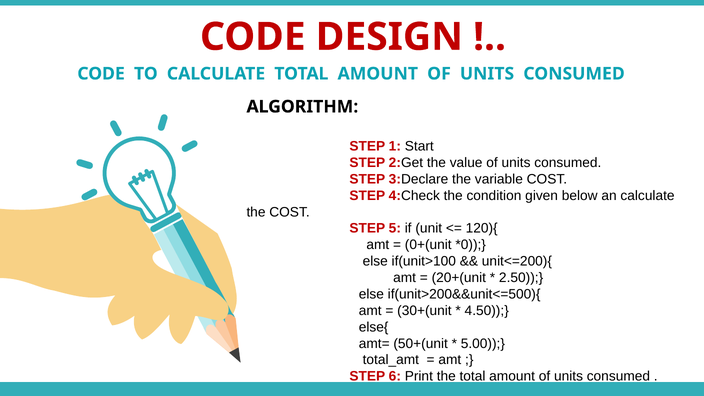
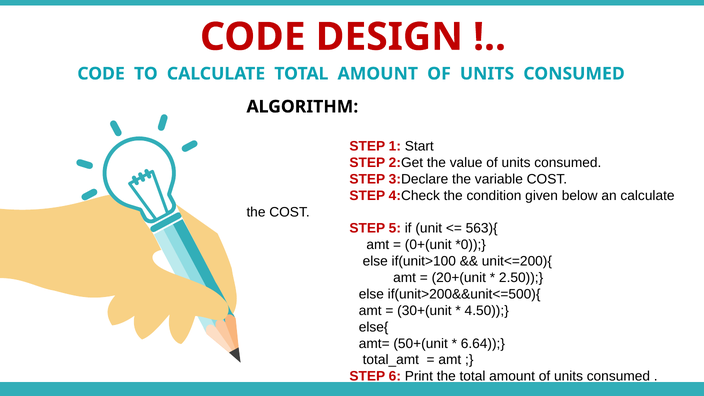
120){: 120){ -> 563){ (482, 228)
5.00: 5.00 -> 6.64 (483, 344)
